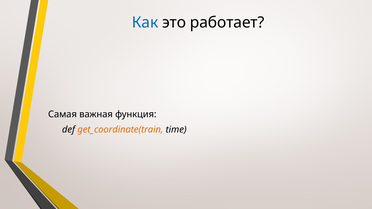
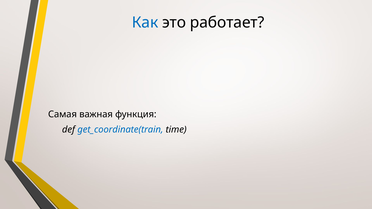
get_coordinate(train colour: orange -> blue (120, 130)
